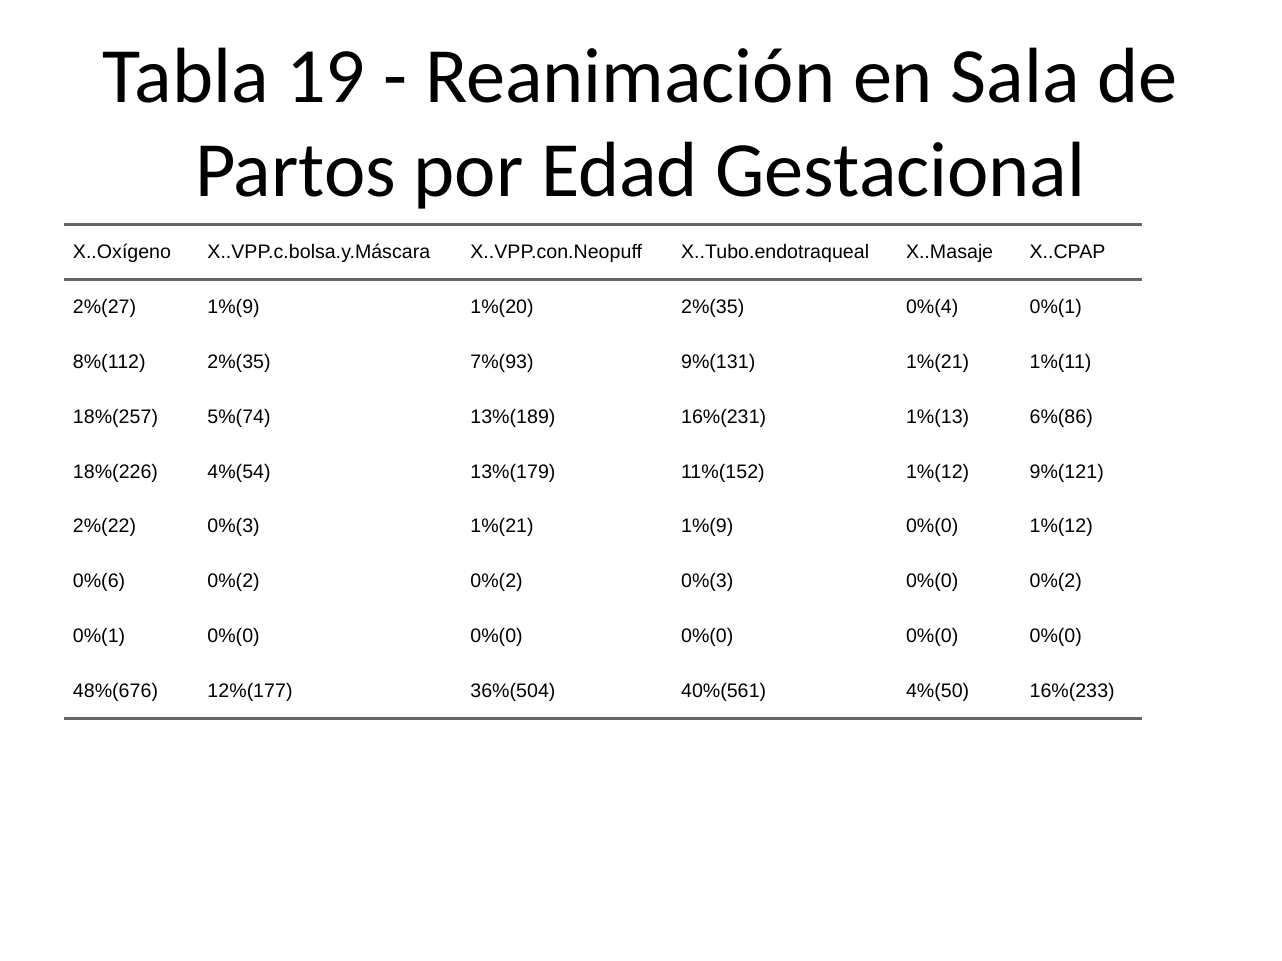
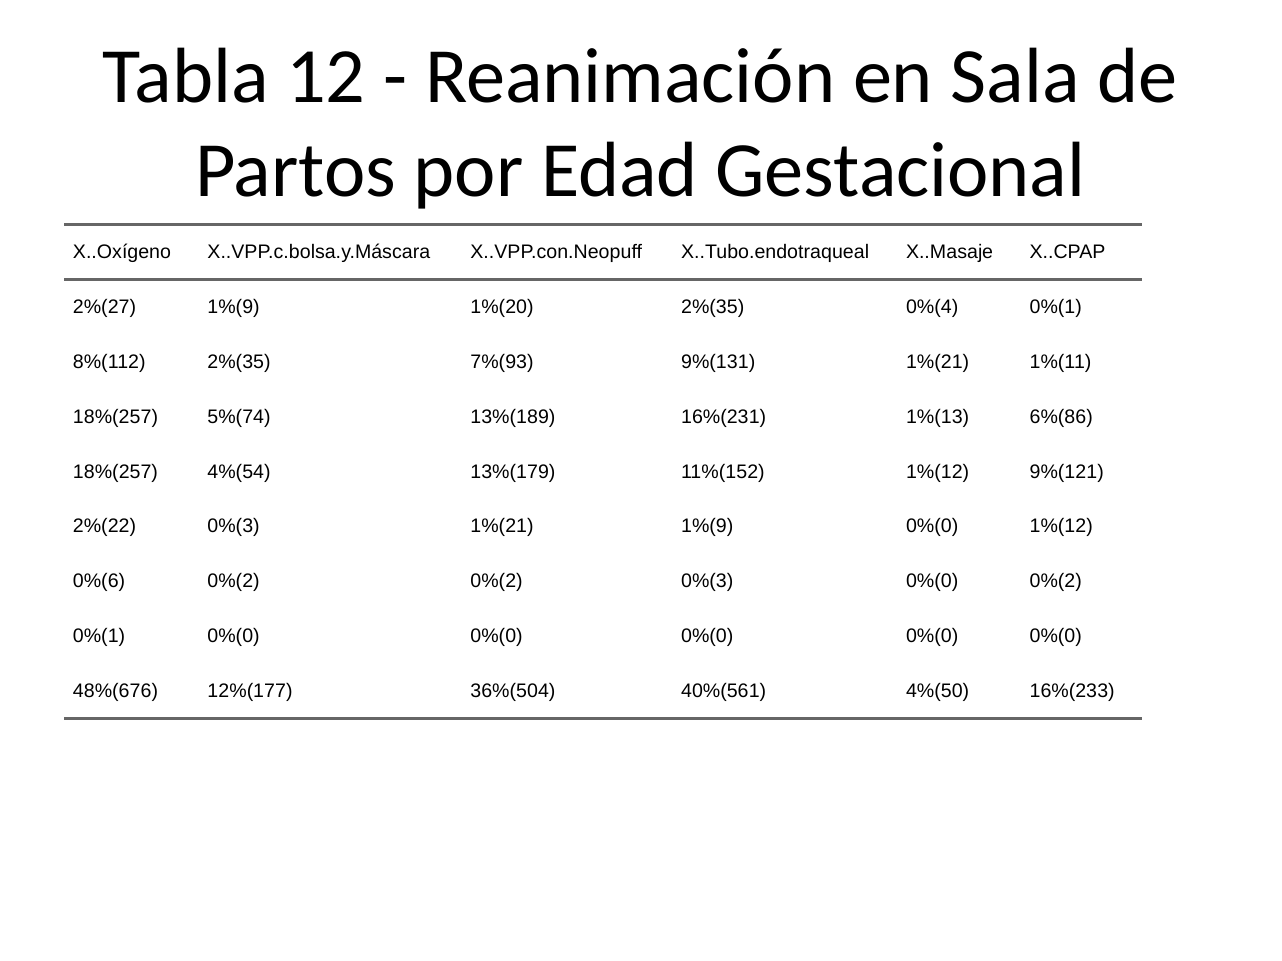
19: 19 -> 12 (326, 77)
18%(226: 18%(226 -> 18%(257 (115, 472)
